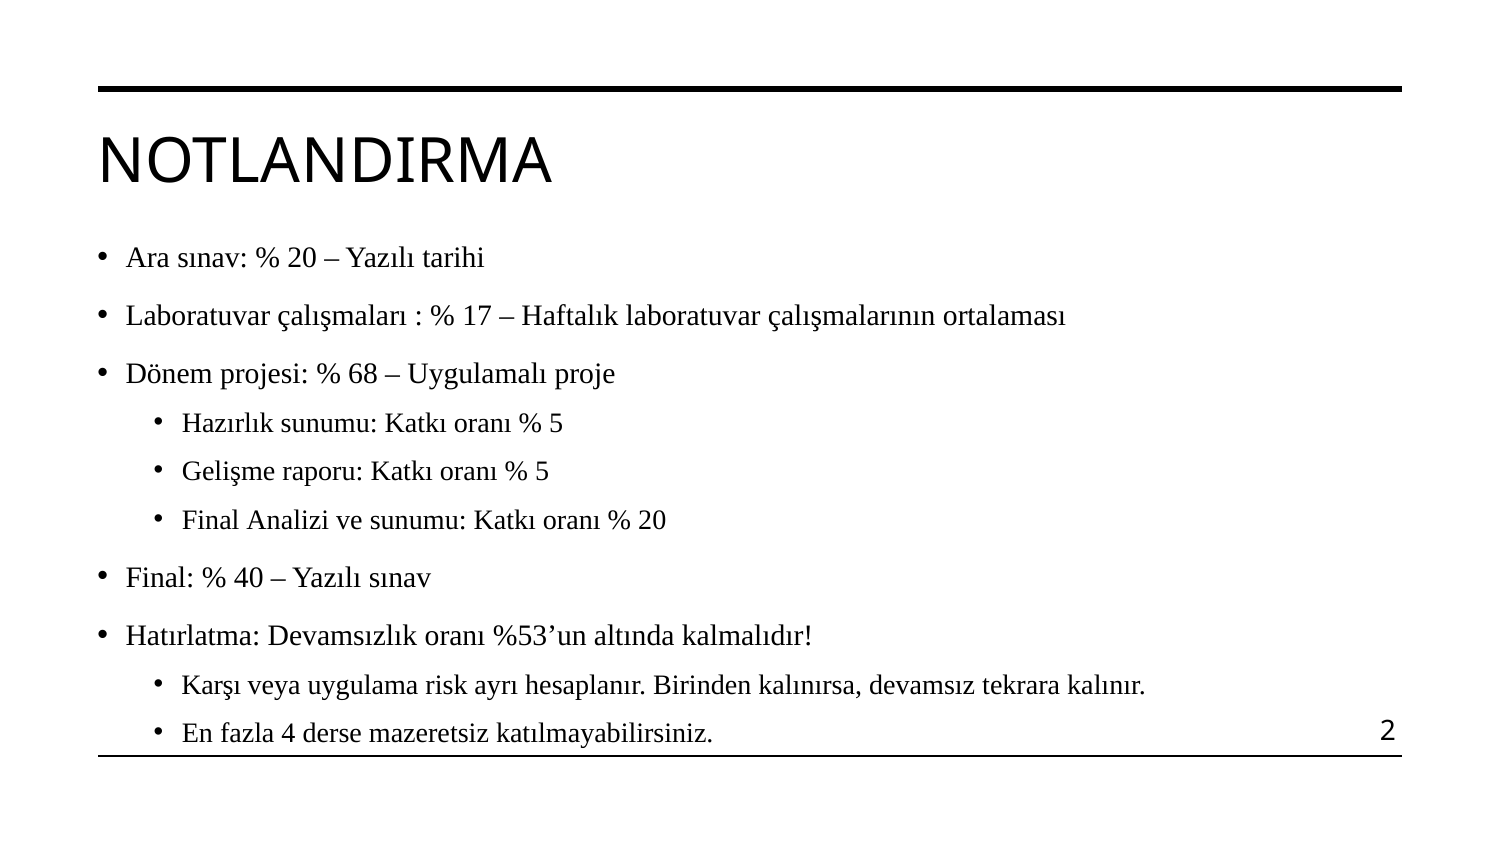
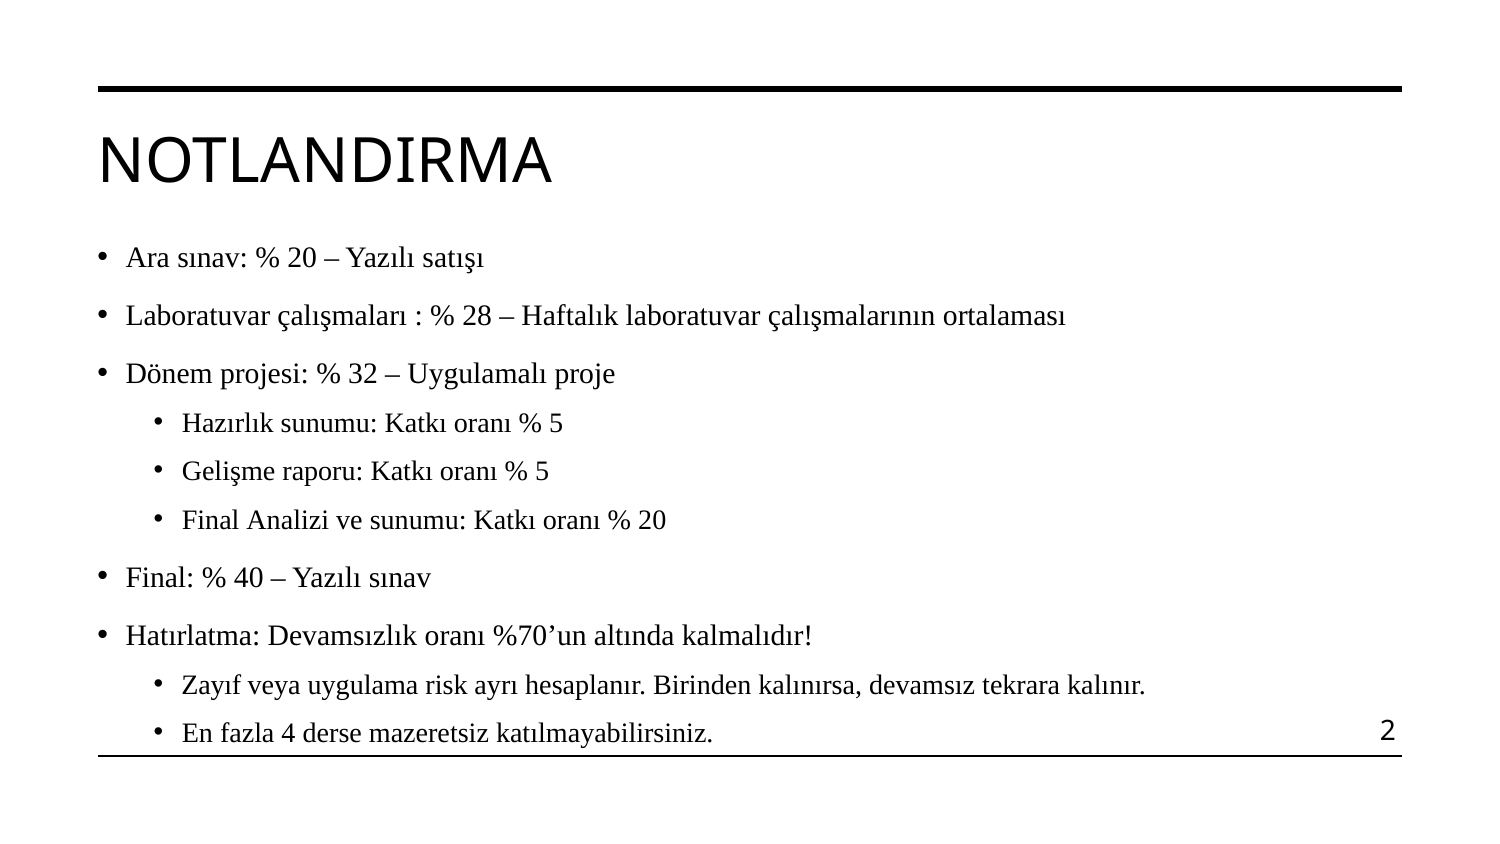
tarihi: tarihi -> satışı (453, 257)
17: 17 -> 28 (477, 316)
68: 68 -> 32 (363, 374)
%53’un: %53’un -> %70’un (540, 635)
Karşı: Karşı -> Zayıf (211, 685)
